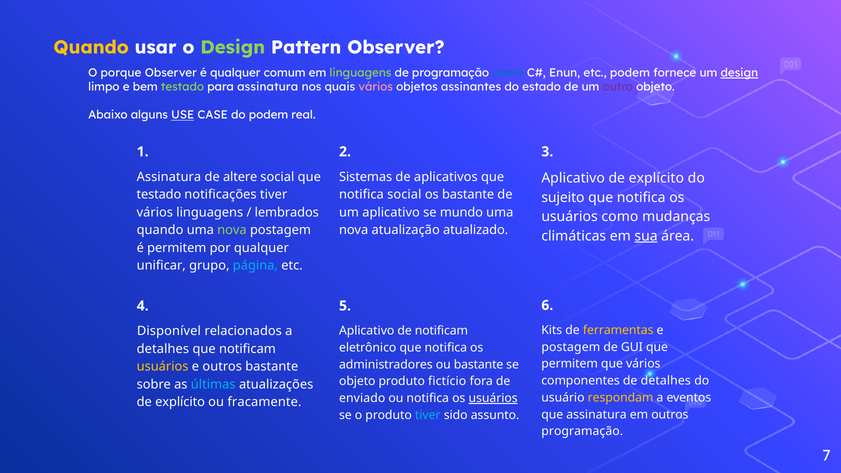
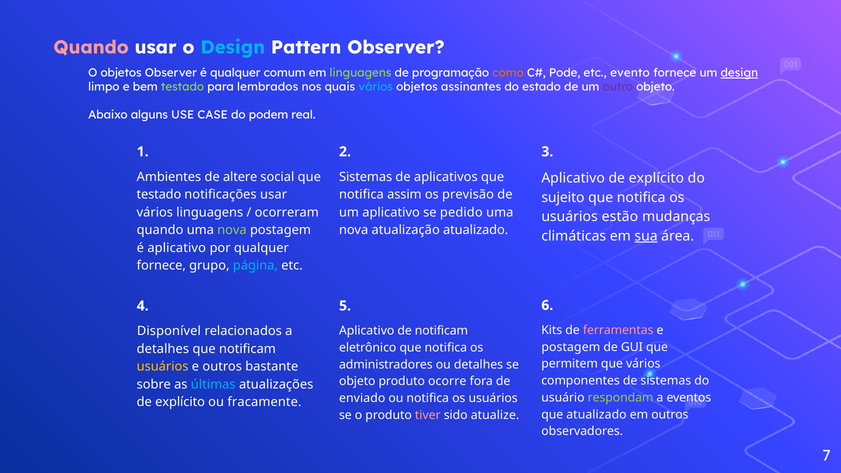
Quando colour: yellow -> pink (91, 47)
Design colour: light green -> light blue (233, 47)
O porque: porque -> objetos (121, 73)
como colour: blue -> orange (508, 73)
Enun: Enun -> Pode (565, 73)
etc podem: podem -> evento (630, 73)
para assinatura: assinatura -> lembrados (268, 87)
vários colour: pink -> light blue (376, 87)
USE underline: present -> none (183, 115)
Assinatura: Assinatura -> Ambientes (169, 177)
notificações tiver: tiver -> usar (274, 195)
notifica social: social -> assim (404, 195)
os bastante: bastante -> previsão (468, 195)
lembrados: lembrados -> ocorreram (287, 213)
mundo: mundo -> pedido (461, 213)
usuários como: como -> estão (620, 217)
é permitem: permitem -> aplicativo (177, 248)
unificar: unificar -> fornece (161, 266)
ferramentas colour: yellow -> pink (618, 330)
ou bastante: bastante -> detalhes (479, 365)
de detalhes: detalhes -> sistemas (666, 381)
fictício: fictício -> ocorre (447, 381)
respondam colour: yellow -> light green (621, 398)
usuários underline: present -> none (493, 398)
que assinatura: assinatura -> atualizado (596, 415)
tiver colour: light blue -> pink (428, 415)
assunto: assunto -> atualize (495, 415)
programação: programação -> observadores (582, 432)
